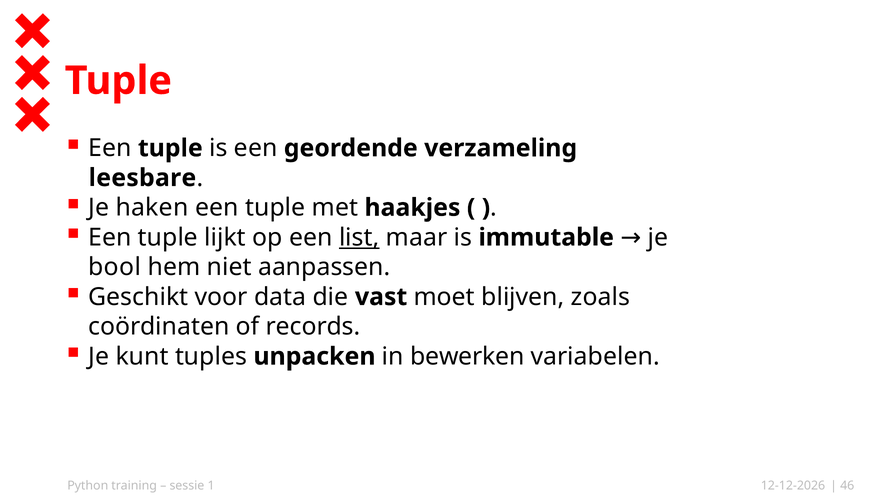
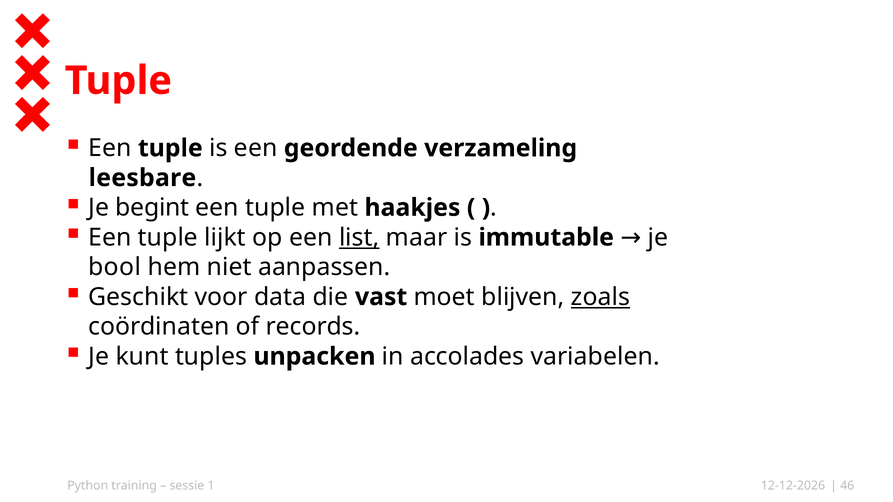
haken: haken -> begint (152, 208)
zoals underline: none -> present (600, 297)
bewerken: bewerken -> accolades (467, 357)
